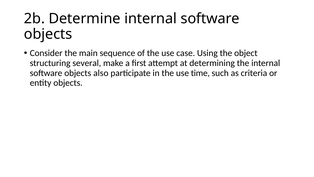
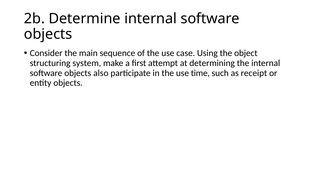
several: several -> system (87, 63)
criteria: criteria -> receipt (254, 73)
